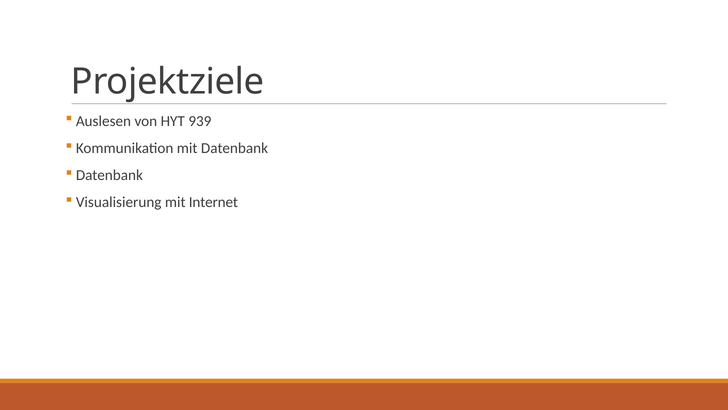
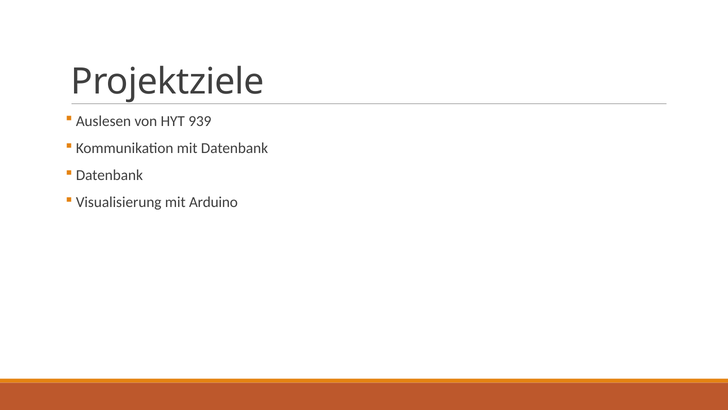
Internet: Internet -> Arduino (213, 202)
